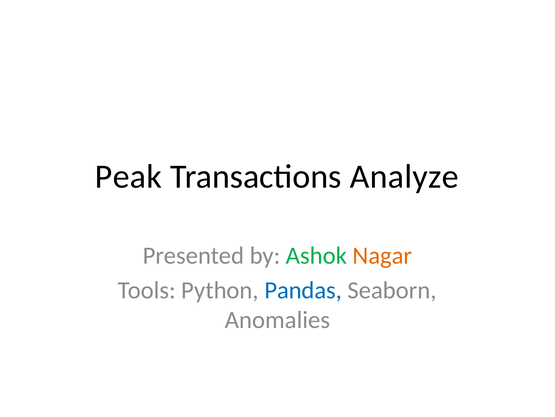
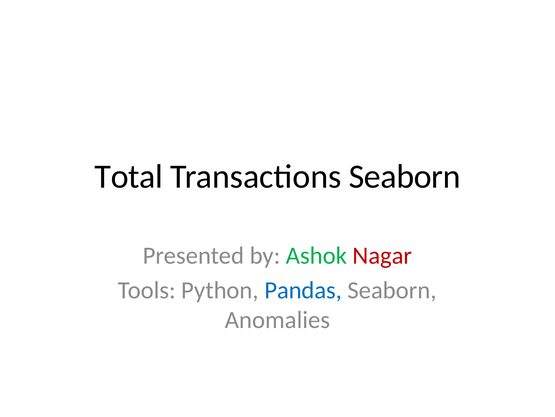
Peak: Peak -> Total (129, 176)
Transactions Analyze: Analyze -> Seaborn (405, 176)
Nagar colour: orange -> red (382, 255)
